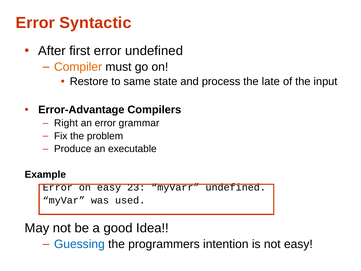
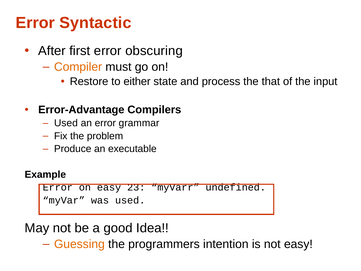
error undefined: undefined -> obscuring (154, 51)
same: same -> either (137, 81)
late: late -> that (271, 81)
Right: Right -> Used (66, 123)
Guessing colour: blue -> orange (79, 244)
